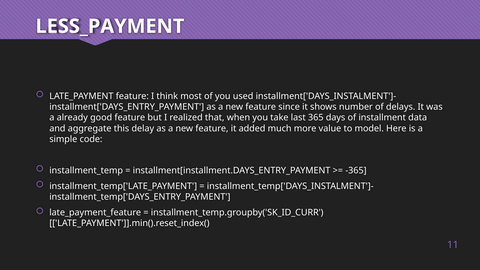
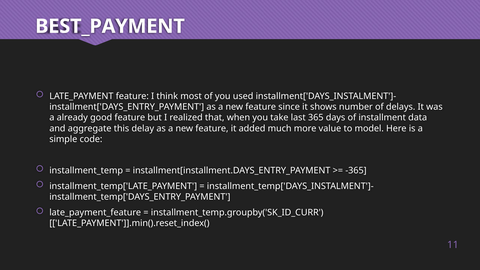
LESS_PAYMENT: LESS_PAYMENT -> BEST_PAYMENT (110, 26)
